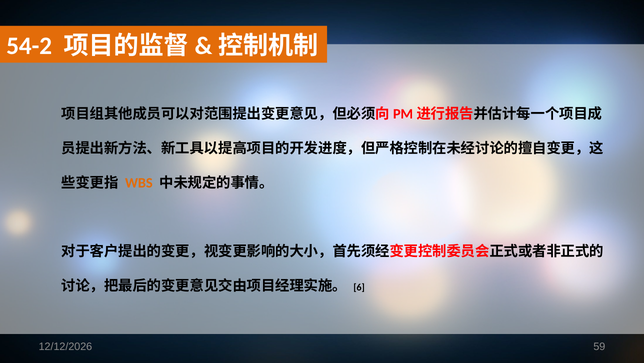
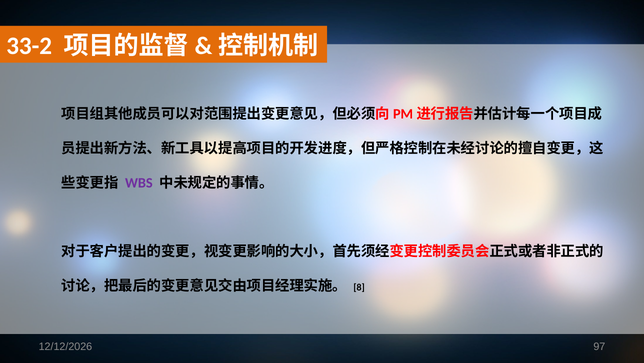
54-2: 54-2 -> 33-2 (29, 46)
WBS colour: orange -> purple (139, 183)
6: 6 -> 8 (359, 287)
59: 59 -> 97 (599, 346)
